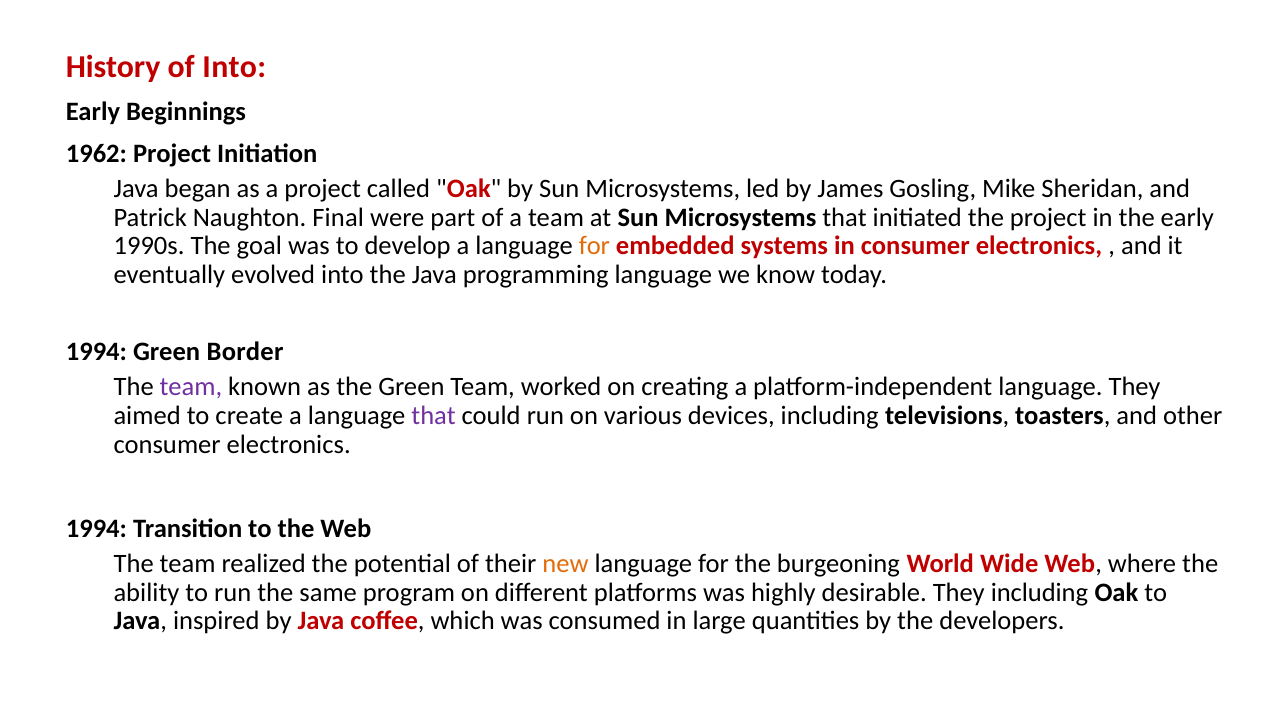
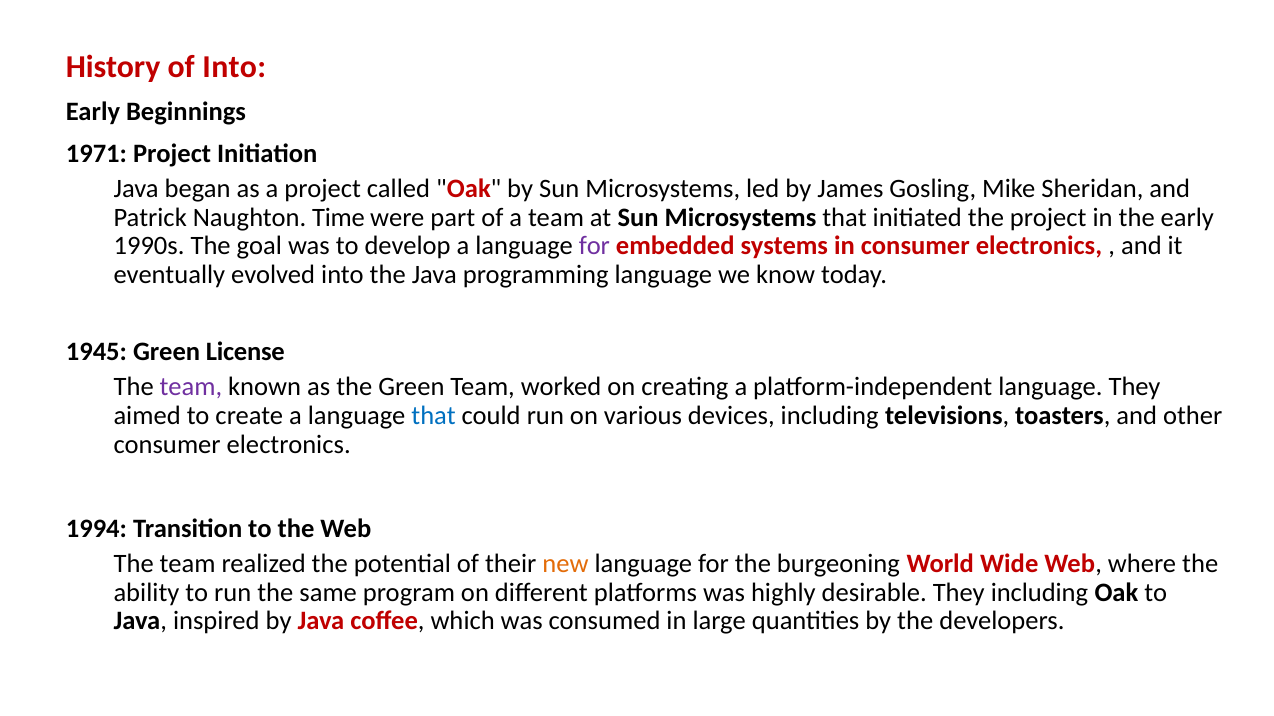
1962: 1962 -> 1971 (96, 153)
Final: Final -> Time (338, 217)
for colour: orange -> purple (594, 246)
1994: 1994 -> 1945 (96, 352)
Border: Border -> License (245, 352)
that colour: purple -> blue (434, 416)
